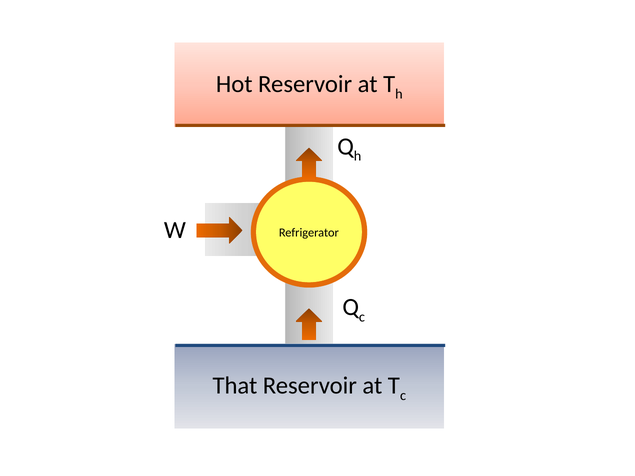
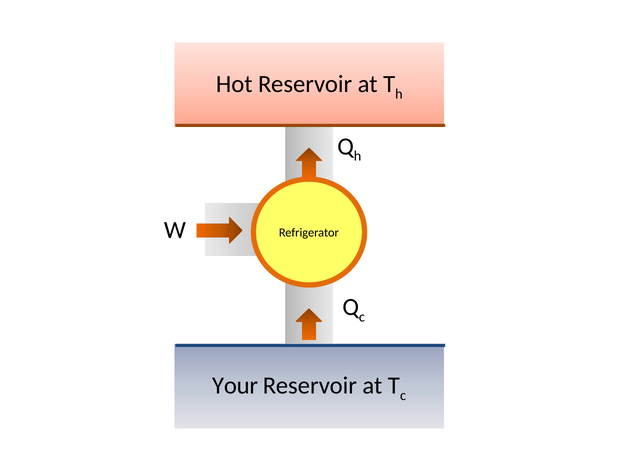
That: That -> Your (235, 386)
